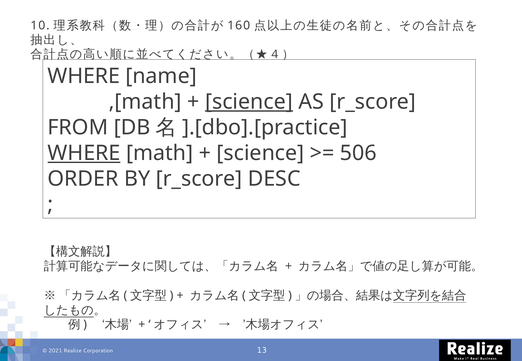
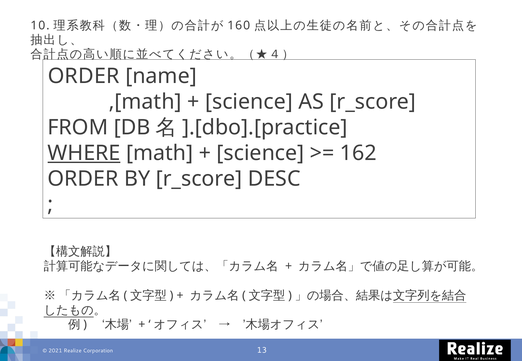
WHERE: WHERE -> ORDER (84, 76)
science underline: present -> none (249, 102)
506: 506 -> 162 (358, 153)
